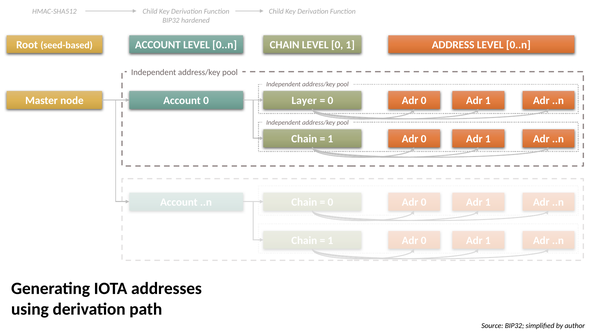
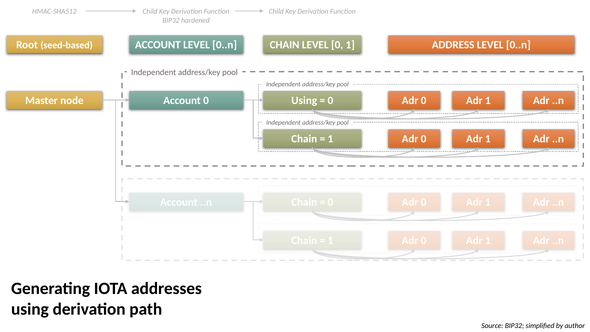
0 Layer: Layer -> Using (304, 101)
